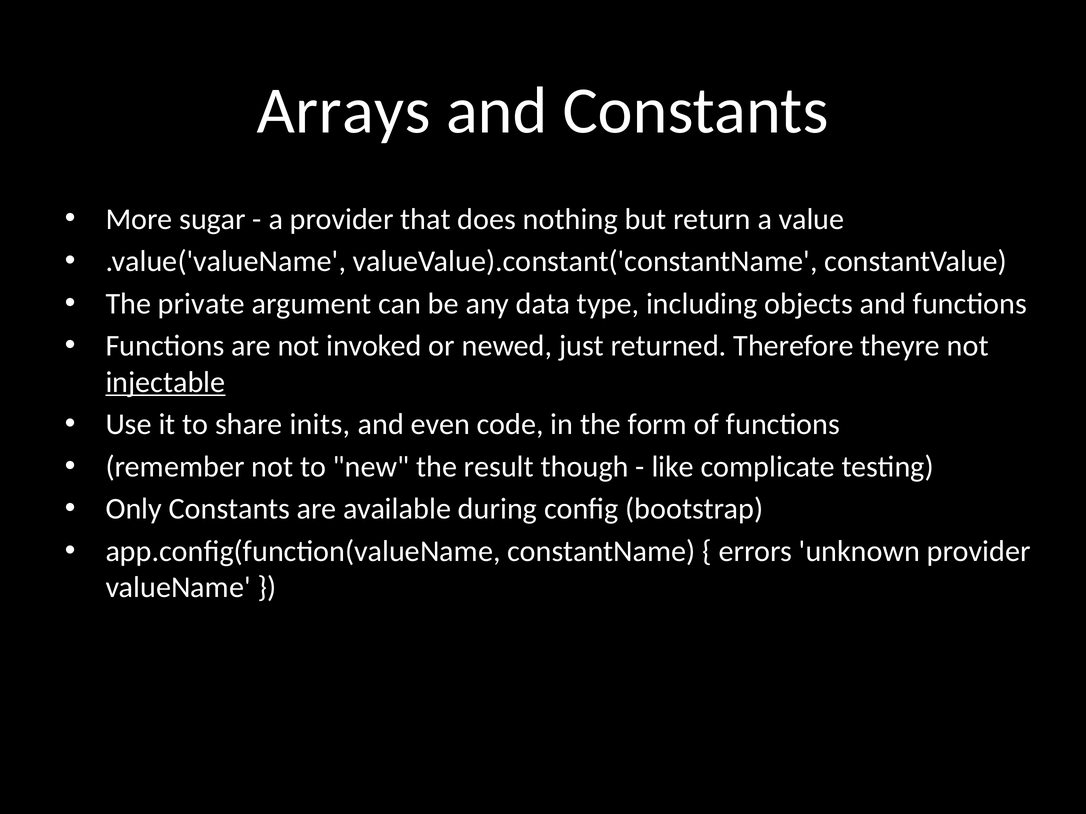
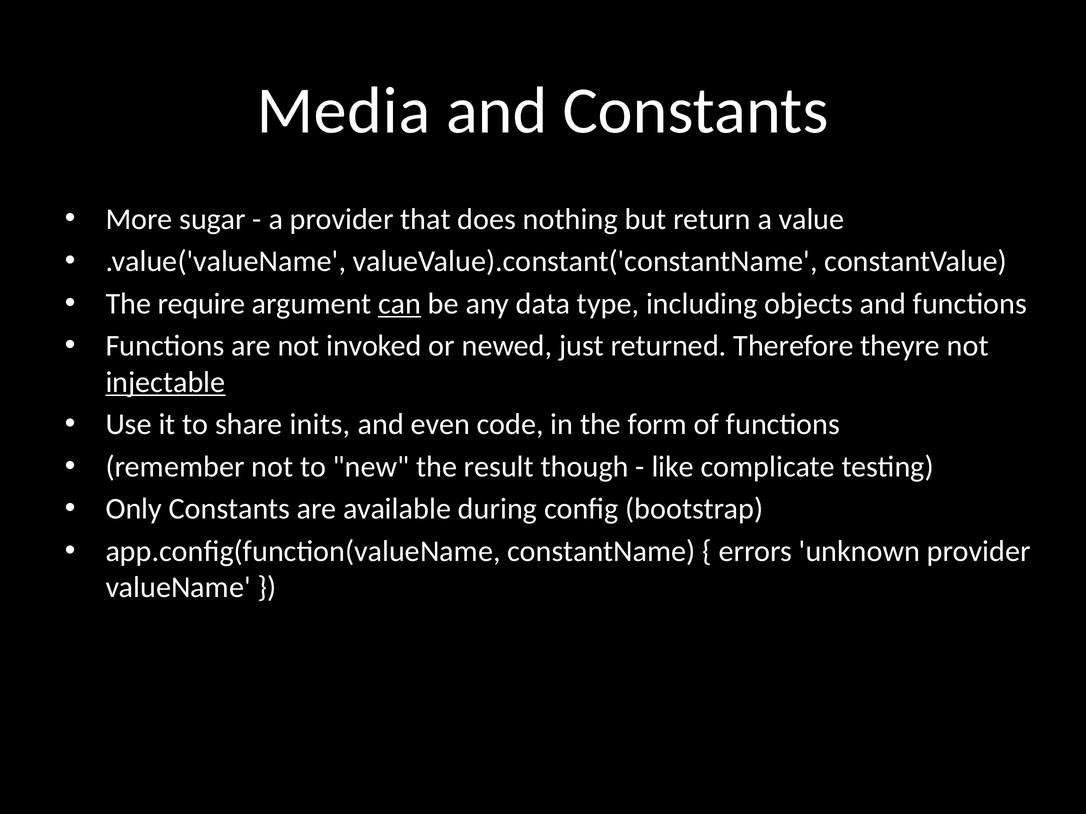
Arrays: Arrays -> Media (344, 111)
private: private -> require (202, 304)
can underline: none -> present (400, 304)
